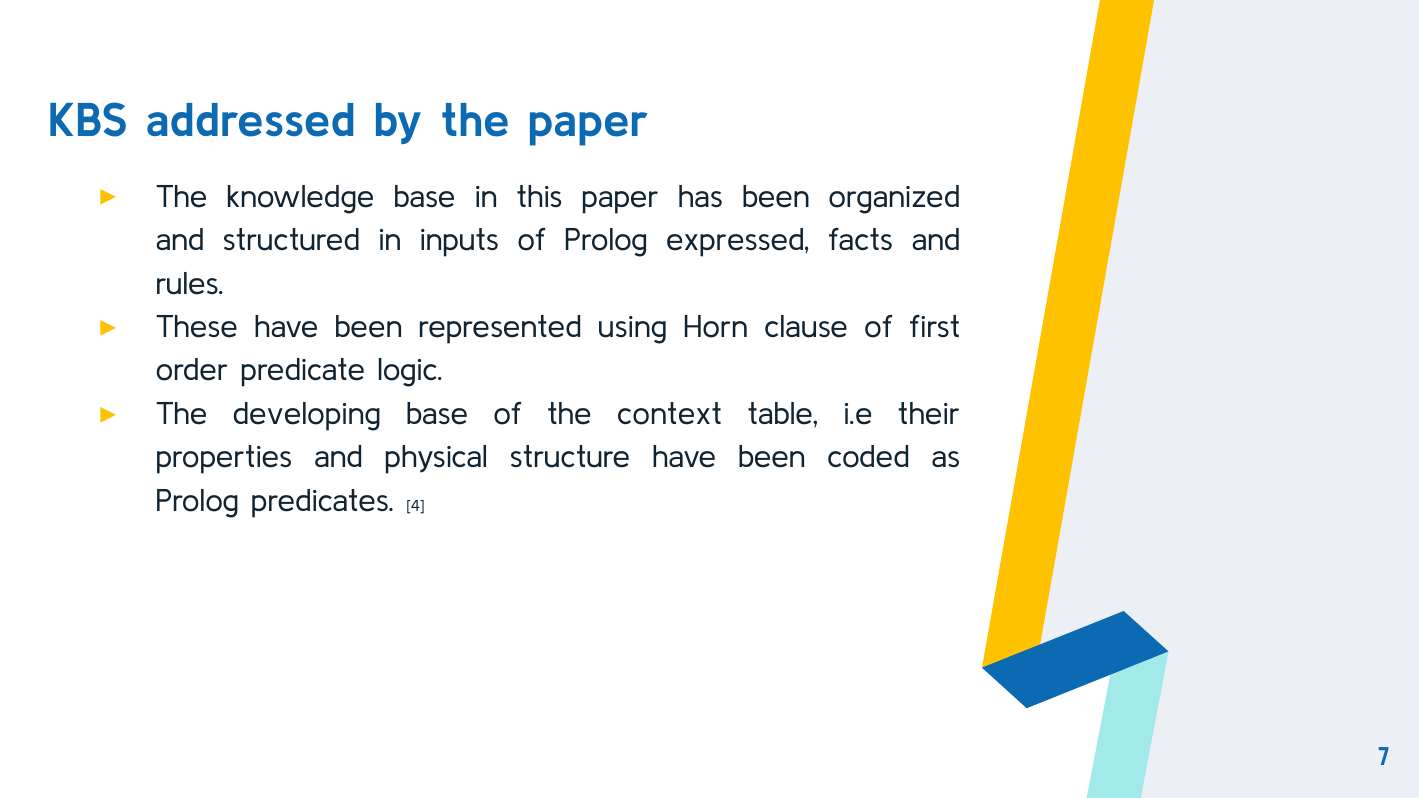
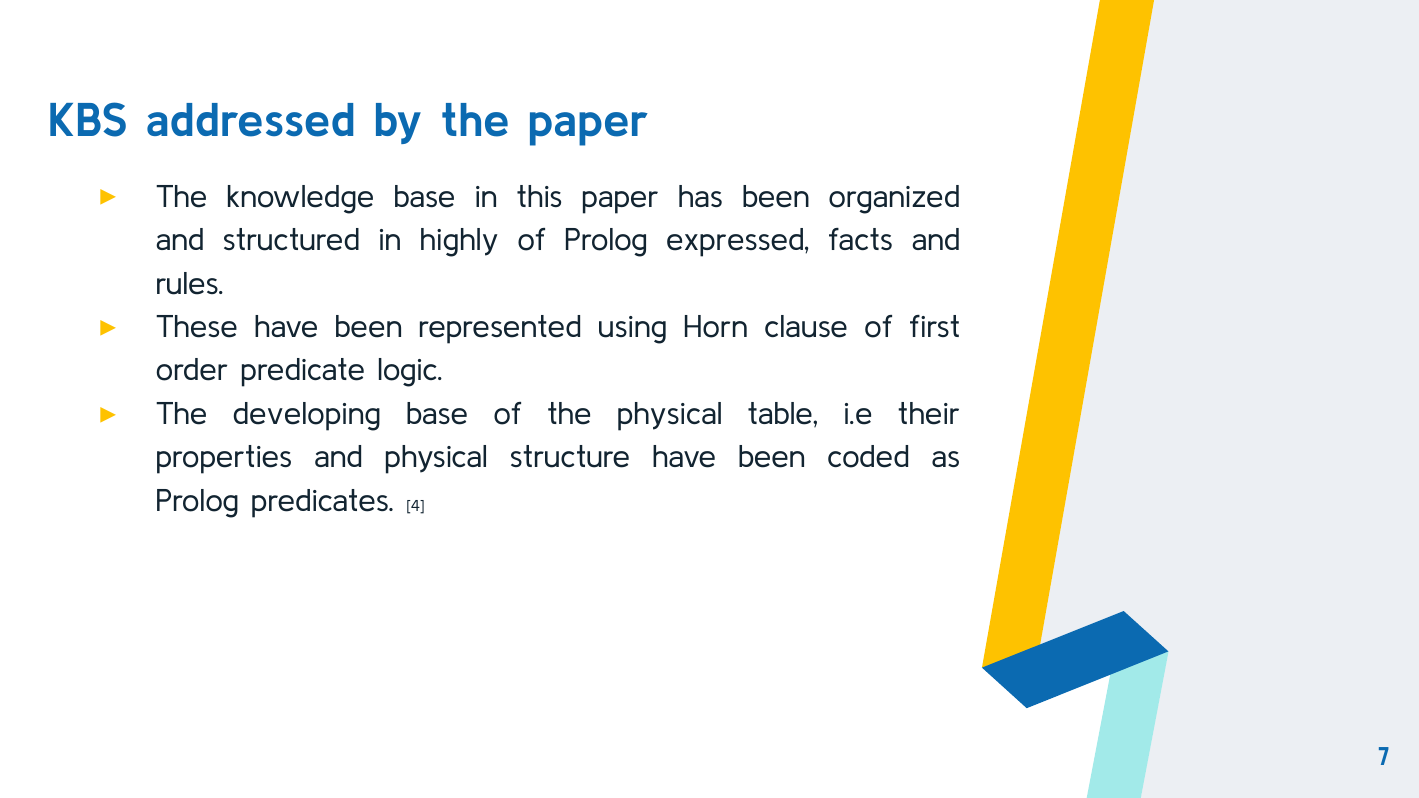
inputs: inputs -> highly (459, 240)
the context: context -> physical (670, 414)
